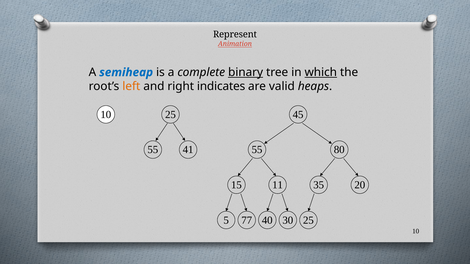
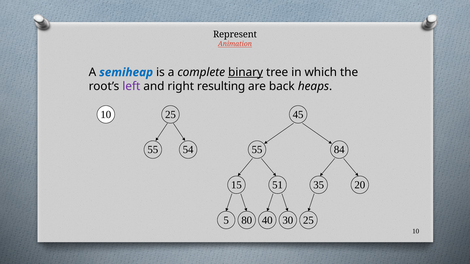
which underline: present -> none (321, 72)
left colour: orange -> purple (131, 87)
indicates: indicates -> resulting (221, 87)
valid: valid -> back (282, 87)
41: 41 -> 54 (188, 150)
80: 80 -> 84 (339, 150)
11: 11 -> 51 (278, 185)
77: 77 -> 80 (247, 220)
